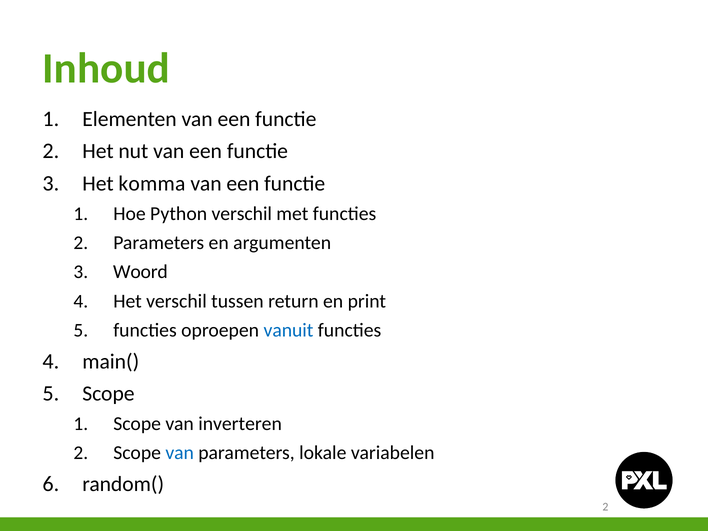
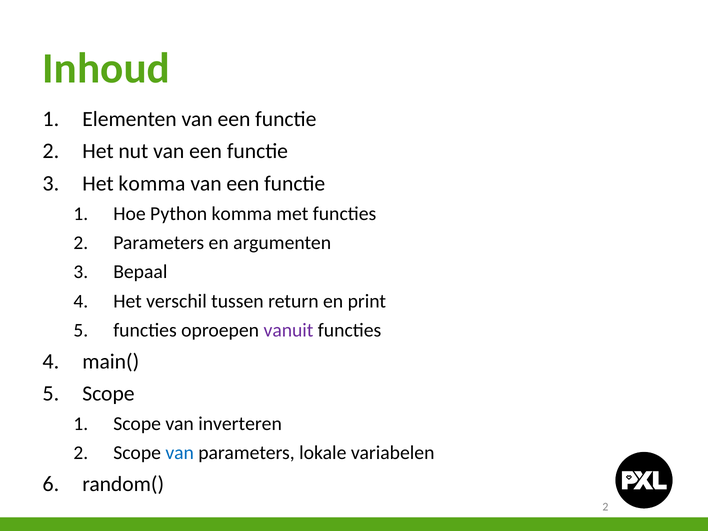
Python verschil: verschil -> komma (242, 214)
Woord: Woord -> Bepaal (140, 272)
vanuit colour: blue -> purple (288, 330)
